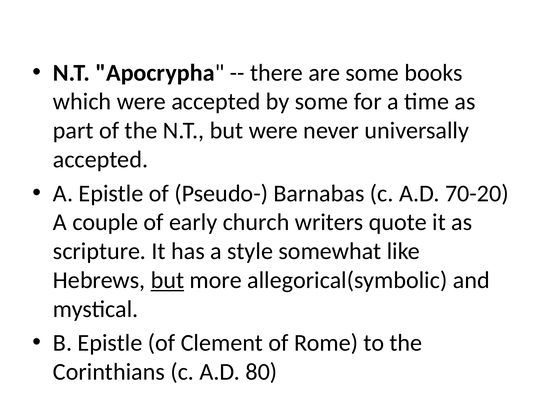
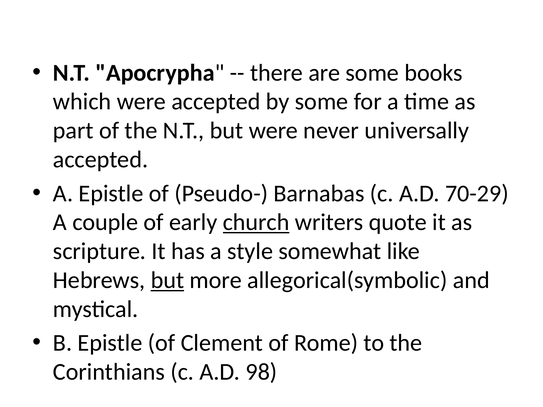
70-20: 70-20 -> 70-29 (477, 194)
church underline: none -> present (256, 222)
80: 80 -> 98 (261, 372)
